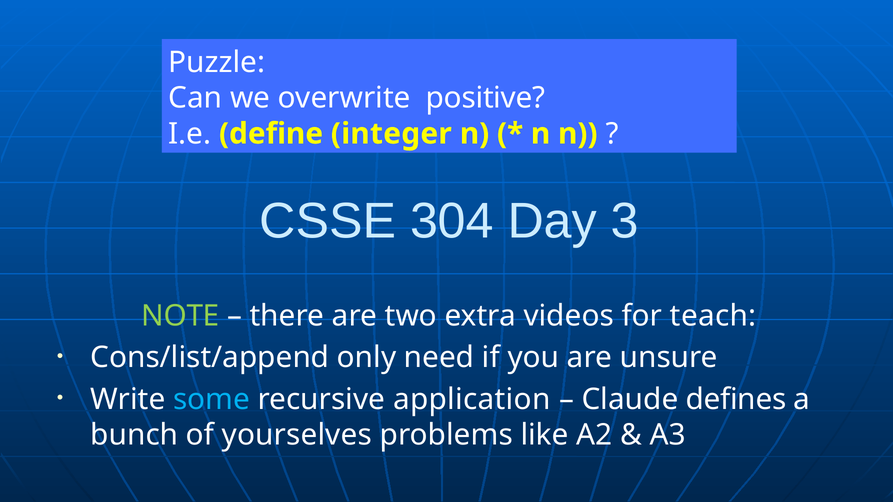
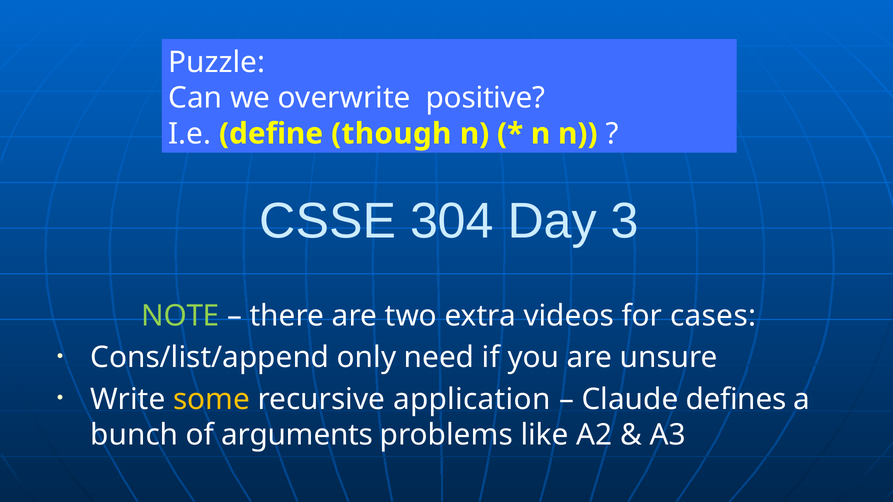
integer: integer -> though (391, 134)
teach: teach -> cases (713, 316)
some colour: light blue -> yellow (212, 400)
yourselves: yourselves -> arguments (297, 435)
